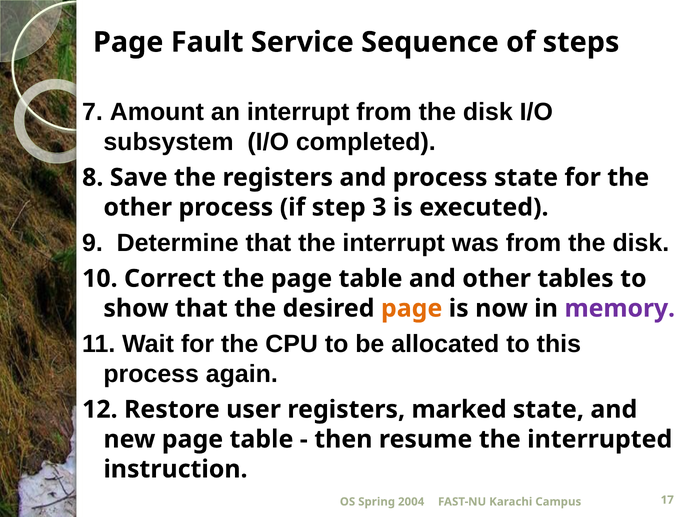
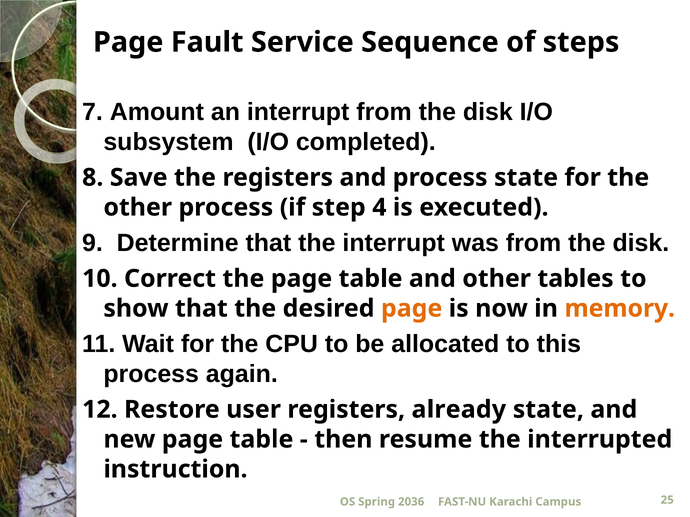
3: 3 -> 4 (379, 208)
memory colour: purple -> orange (620, 309)
marked: marked -> already (459, 410)
2004: 2004 -> 2036 (411, 502)
17: 17 -> 25 (667, 500)
